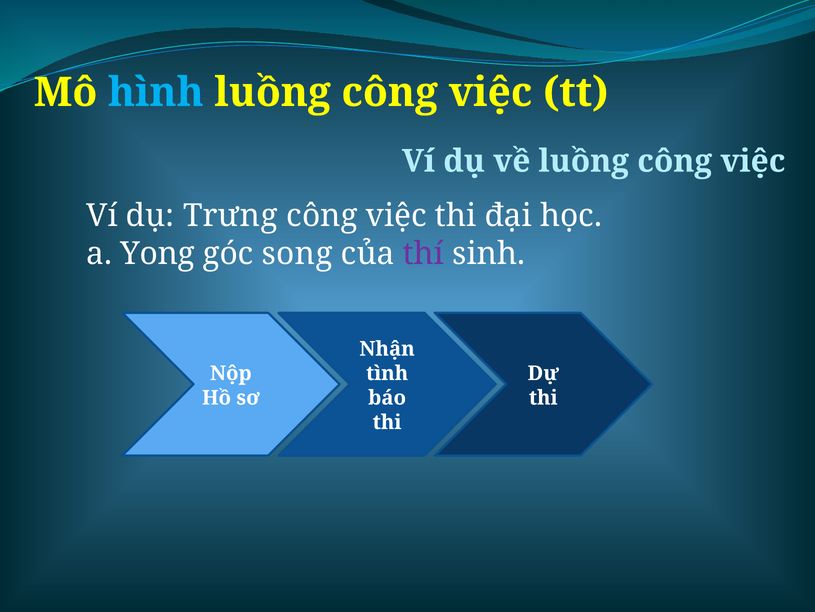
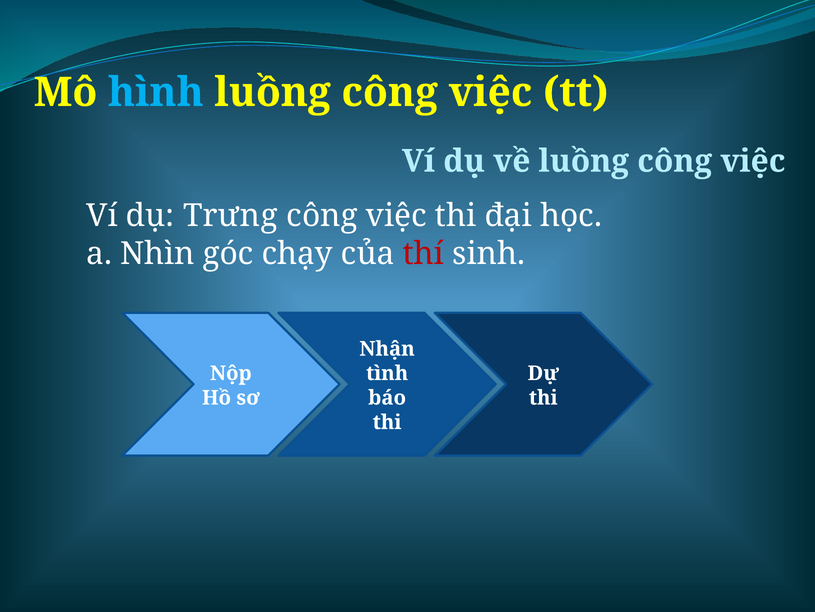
Yong: Yong -> Nhìn (157, 253)
song: song -> chạy (297, 253)
thí colour: purple -> red (423, 253)
